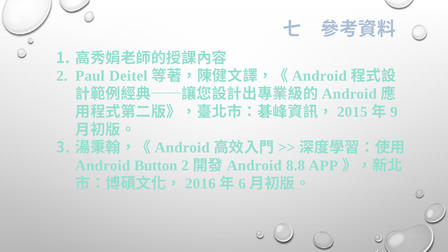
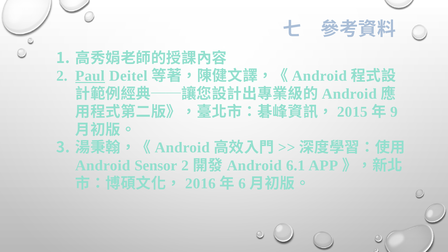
Paul underline: none -> present (90, 76)
Button: Button -> Sensor (156, 166)
8.8: 8.8 -> 6.1 (295, 166)
